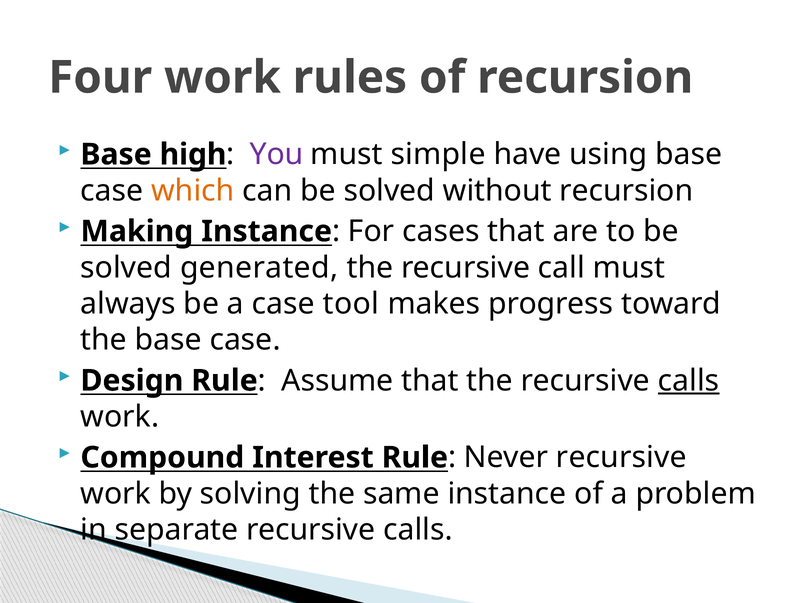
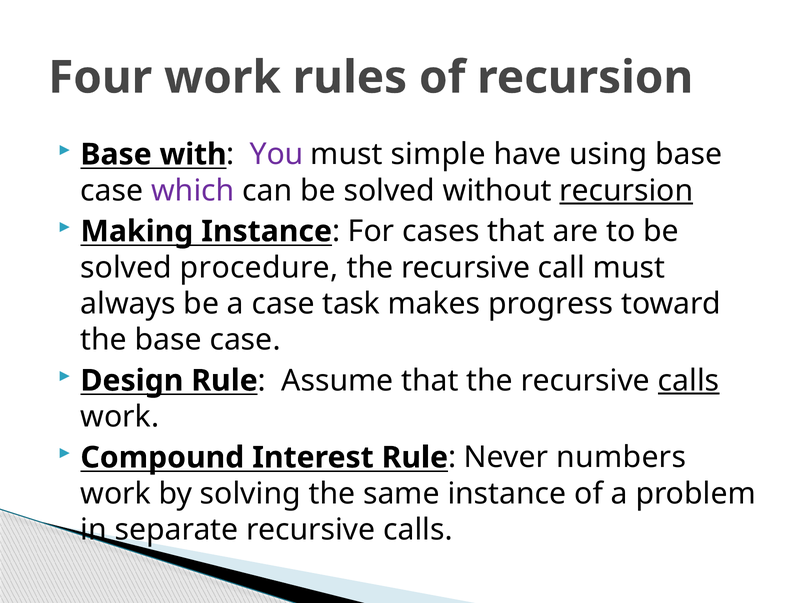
high: high -> with (193, 155)
which colour: orange -> purple (193, 191)
recursion underline: none -> present (626, 191)
generated: generated -> procedure (259, 268)
tool: tool -> task (351, 304)
Never recursive: recursive -> numbers (621, 458)
